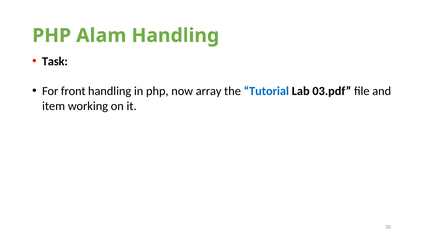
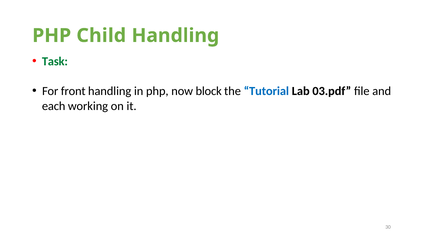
Alam: Alam -> Child (101, 36)
Task colour: black -> green (55, 62)
array: array -> block (209, 91)
item: item -> each (54, 106)
